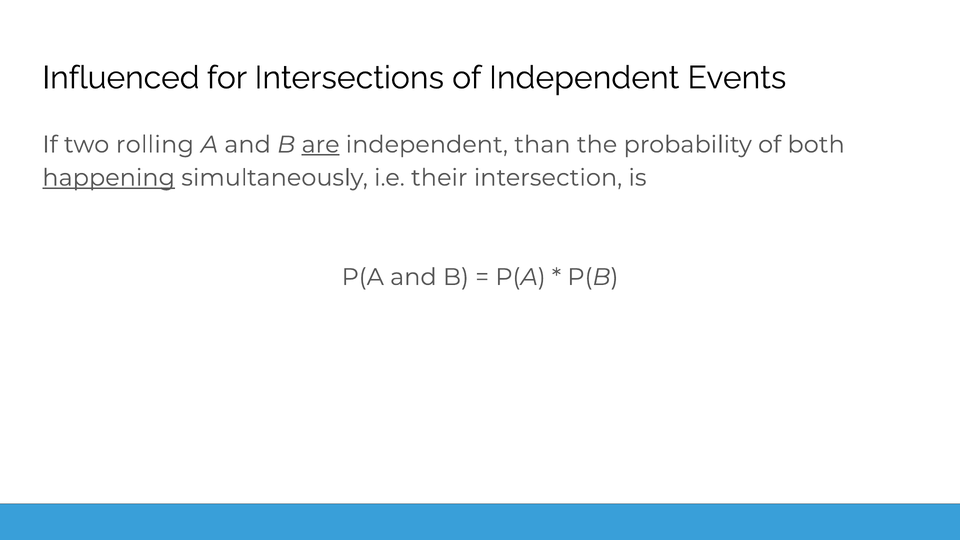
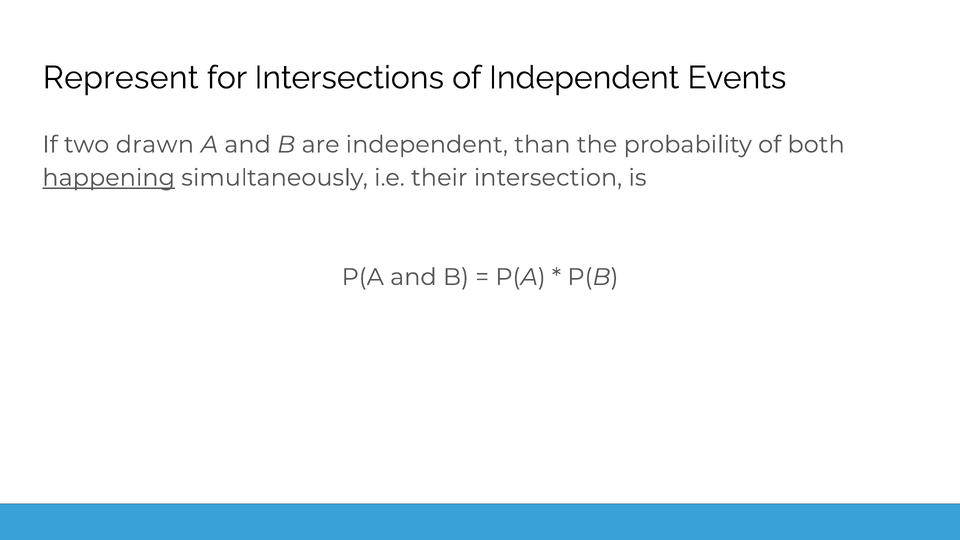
Influenced: Influenced -> Represent (121, 78)
rolling: rolling -> drawn (155, 145)
are underline: present -> none (321, 145)
